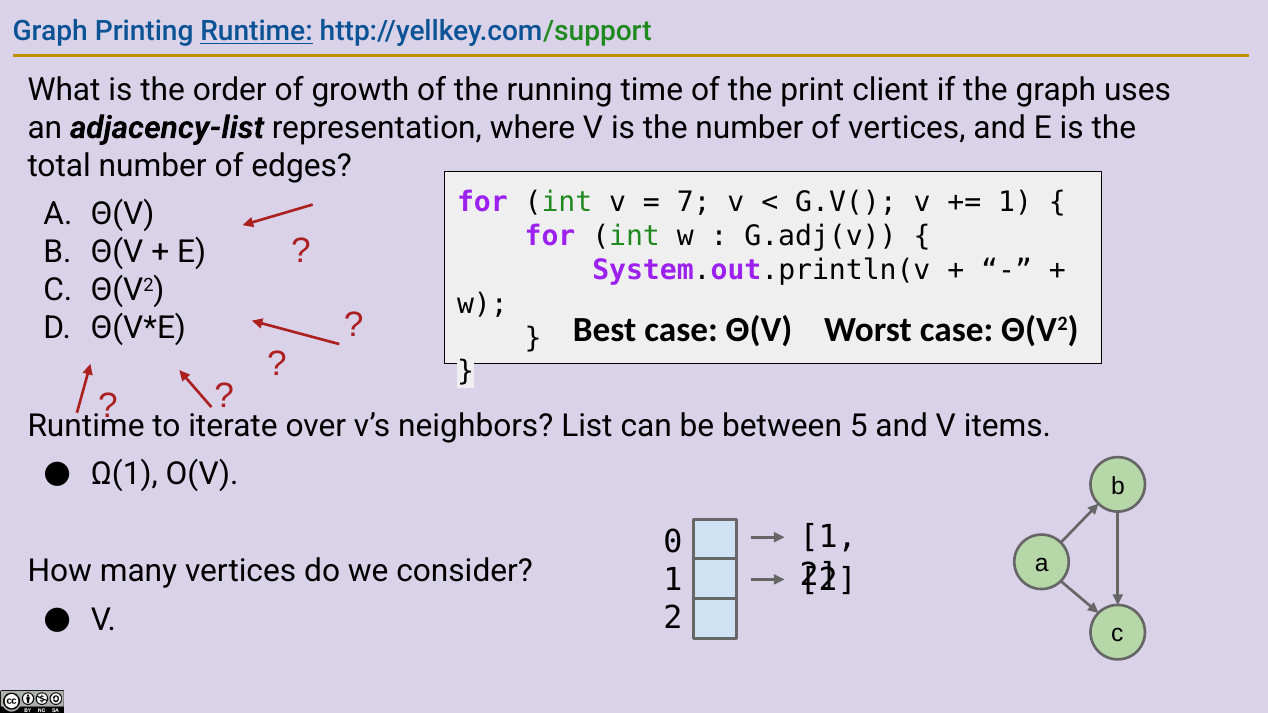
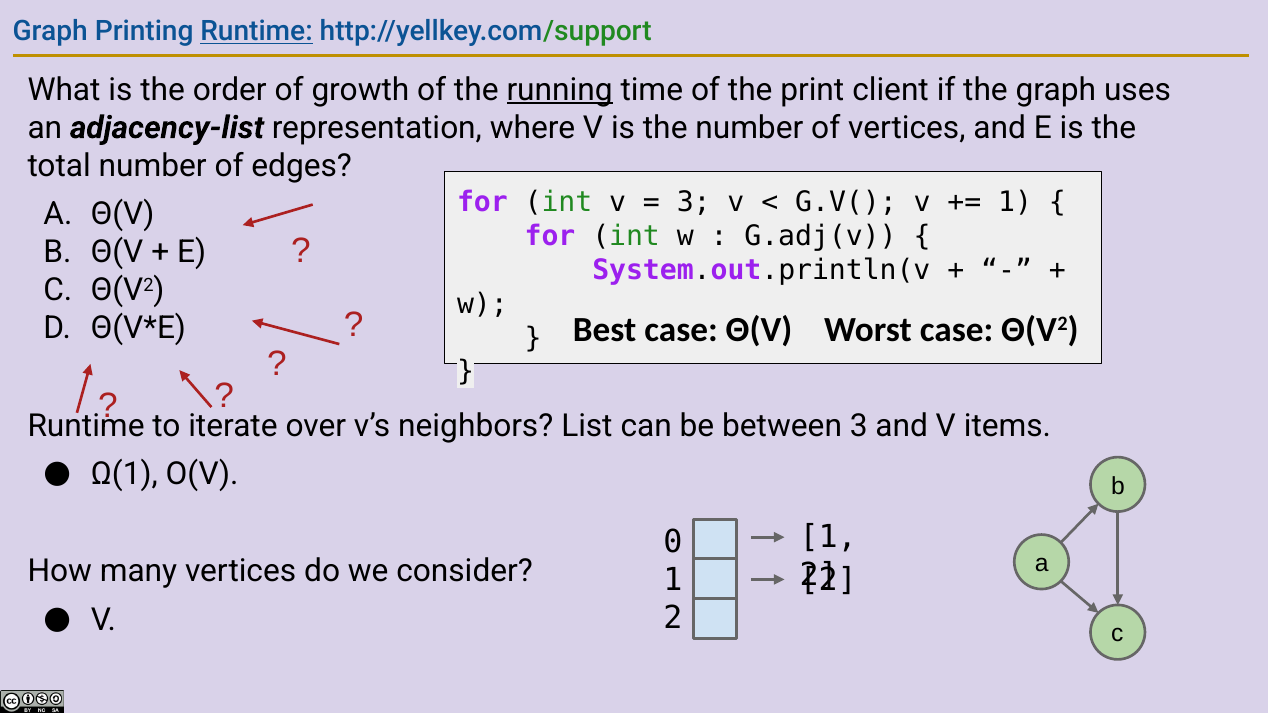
running underline: none -> present (560, 90)
7: 7 -> 3 (694, 203)
between 5: 5 -> 3 (859, 426)
